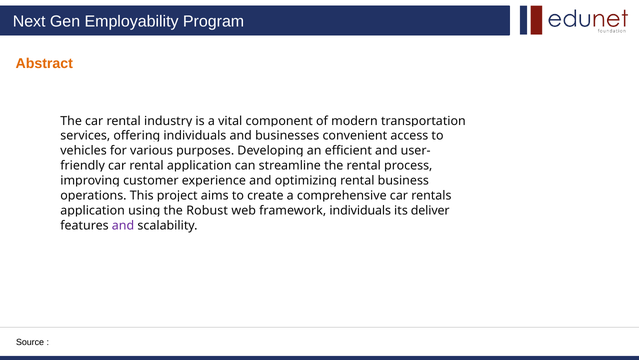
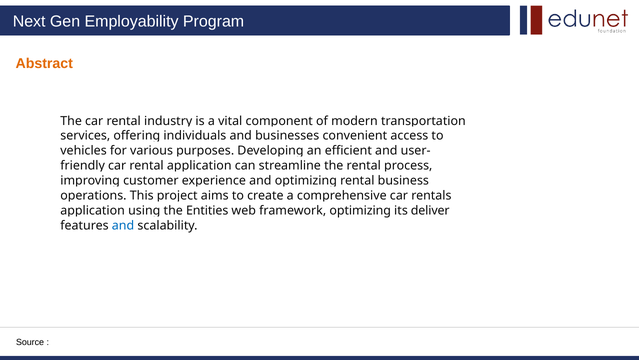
Robust: Robust -> Entities (207, 210)
framework individuals: individuals -> optimizing (360, 210)
and colour: purple -> blue (123, 225)
